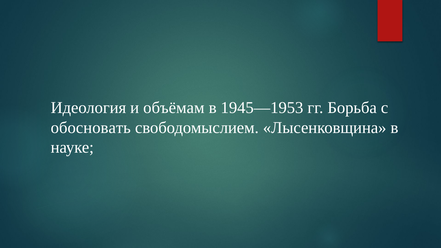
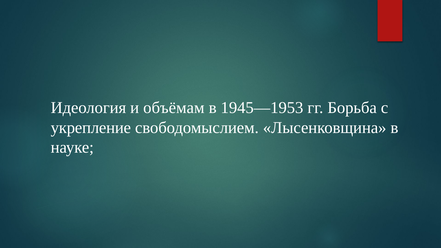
обосновать: обосновать -> укрепление (91, 128)
